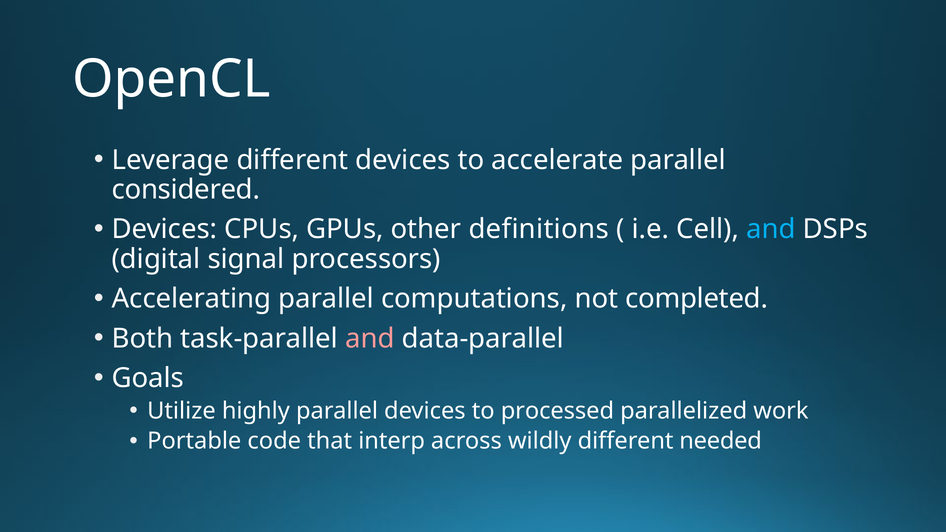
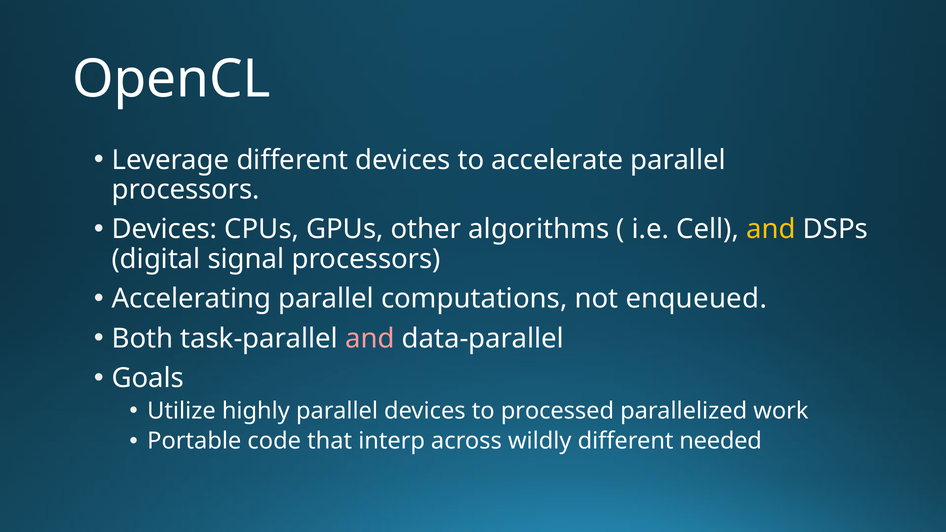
considered: considered -> processors (186, 190)
definitions: definitions -> algorithms (539, 229)
and colour: light blue -> yellow (771, 229)
completed: completed -> enqueued (696, 299)
